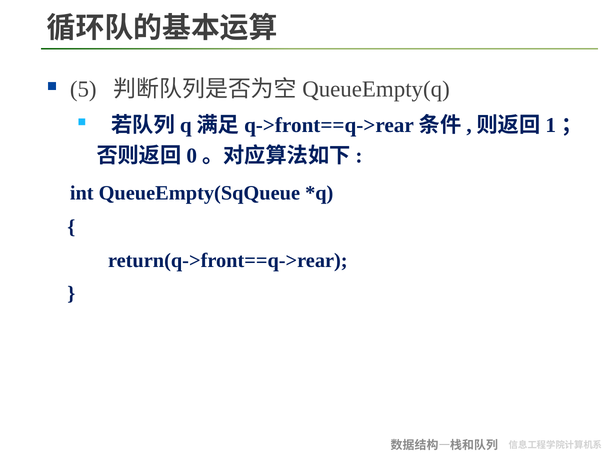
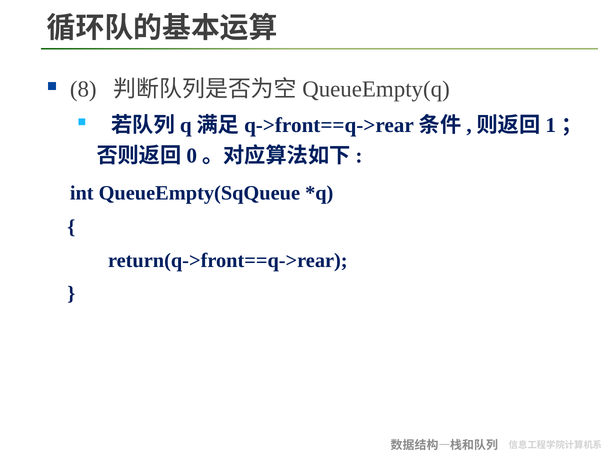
5: 5 -> 8 (83, 89)
